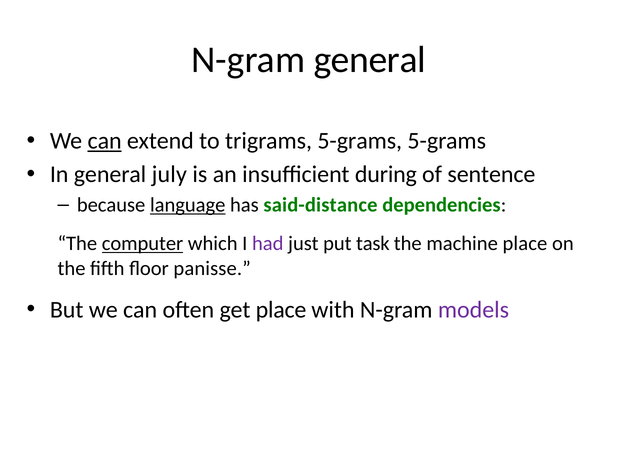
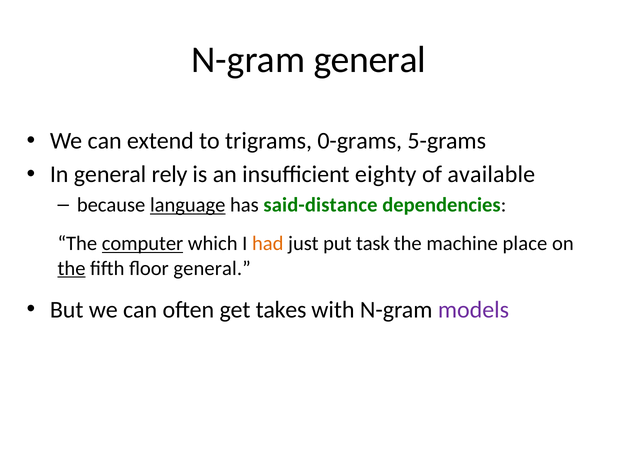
can underline: present -> none (105, 141)
trigrams 5-grams: 5-grams -> 0-grams (360, 141)
july: july -> rely (169, 174)
during: during -> eighty (386, 174)
sentence: sentence -> available (491, 174)
had colour: purple -> orange (268, 243)
the underline: none -> present (72, 268)
floor panisse: panisse -> general (212, 268)
get place: place -> takes (281, 309)
